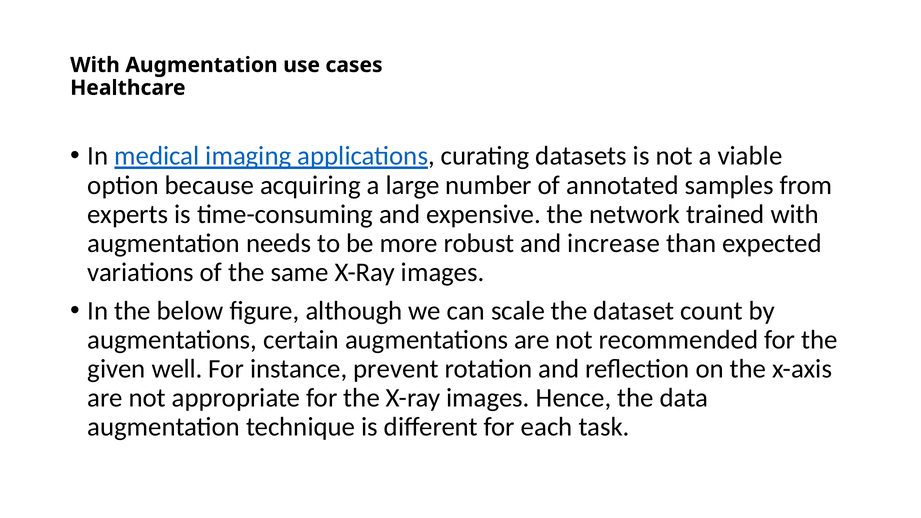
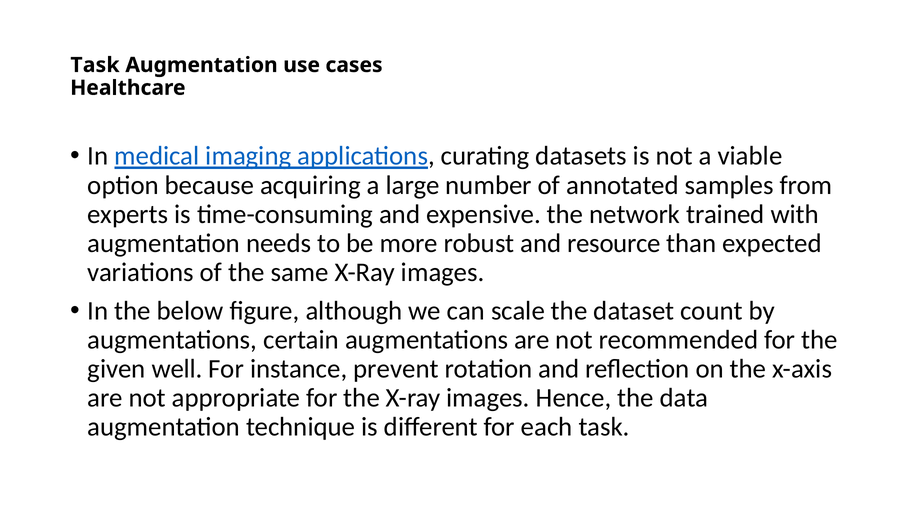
With: With -> Task (95, 65)
increase: increase -> resource (614, 243)
